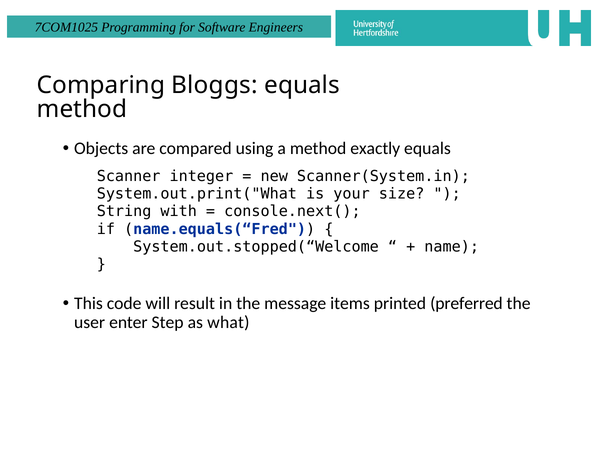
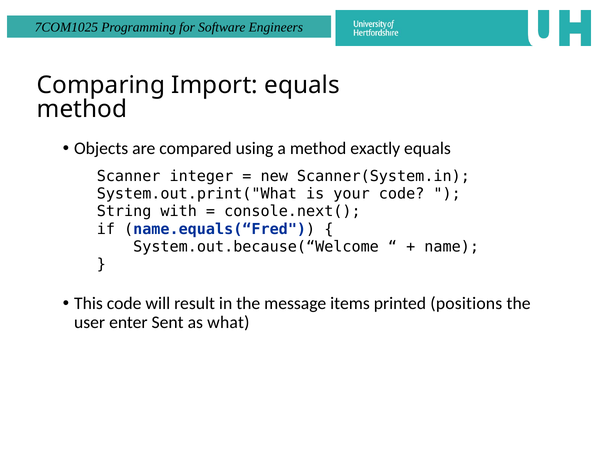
Bloggs: Bloggs -> Import (215, 85)
your size: size -> code (402, 194)
System.out.stopped(“Welcome: System.out.stopped(“Welcome -> System.out.because(“Welcome (256, 247)
preferred: preferred -> positions (466, 303)
Step: Step -> Sent (168, 322)
